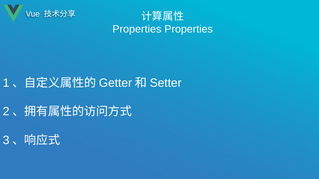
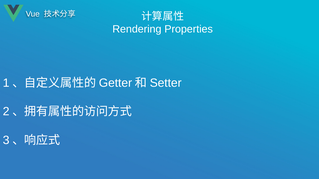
Properties: Properties -> Rendering (137, 29)
